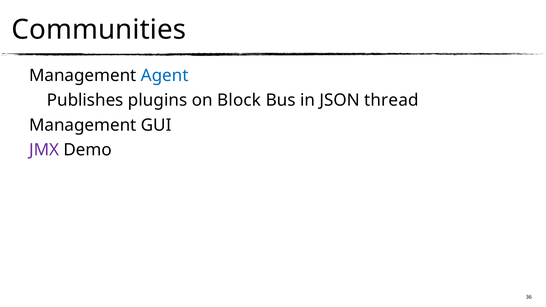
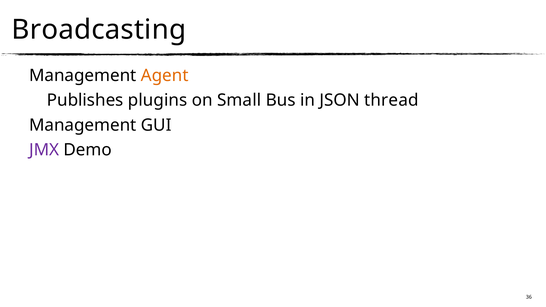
Communities: Communities -> Broadcasting (99, 30)
Agent colour: blue -> orange (165, 76)
Block: Block -> Small (239, 100)
